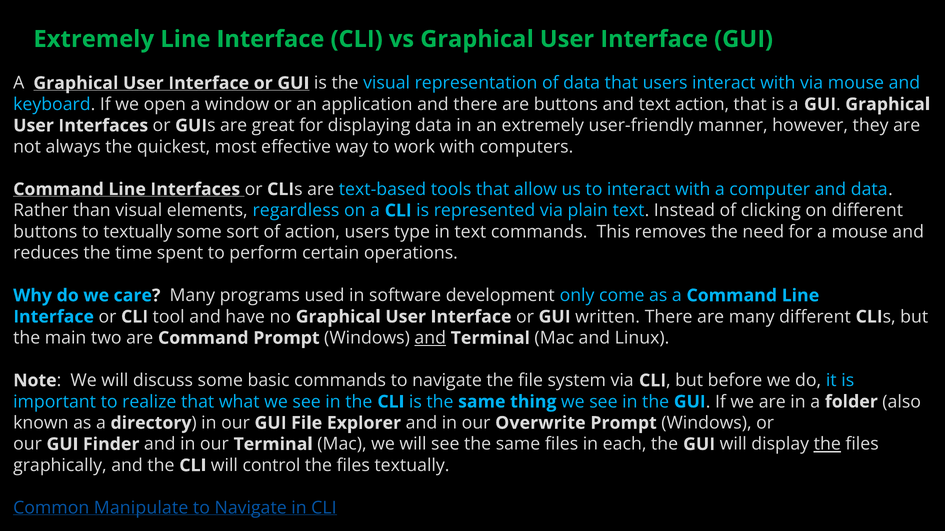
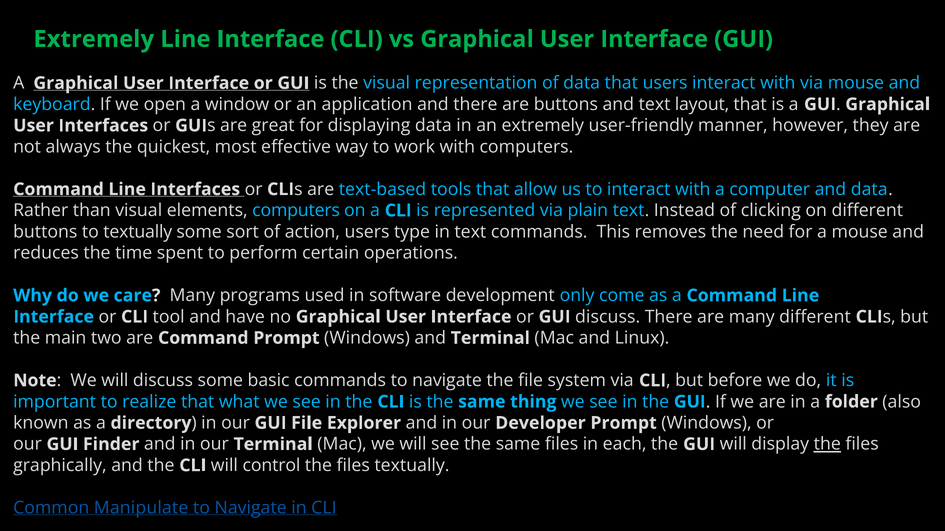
text action: action -> layout (702, 104)
elements regardless: regardless -> computers (296, 211)
GUI written: written -> discuss (608, 317)
and underline: present -> none (430, 338)
Overwrite: Overwrite -> Developer (540, 423)
